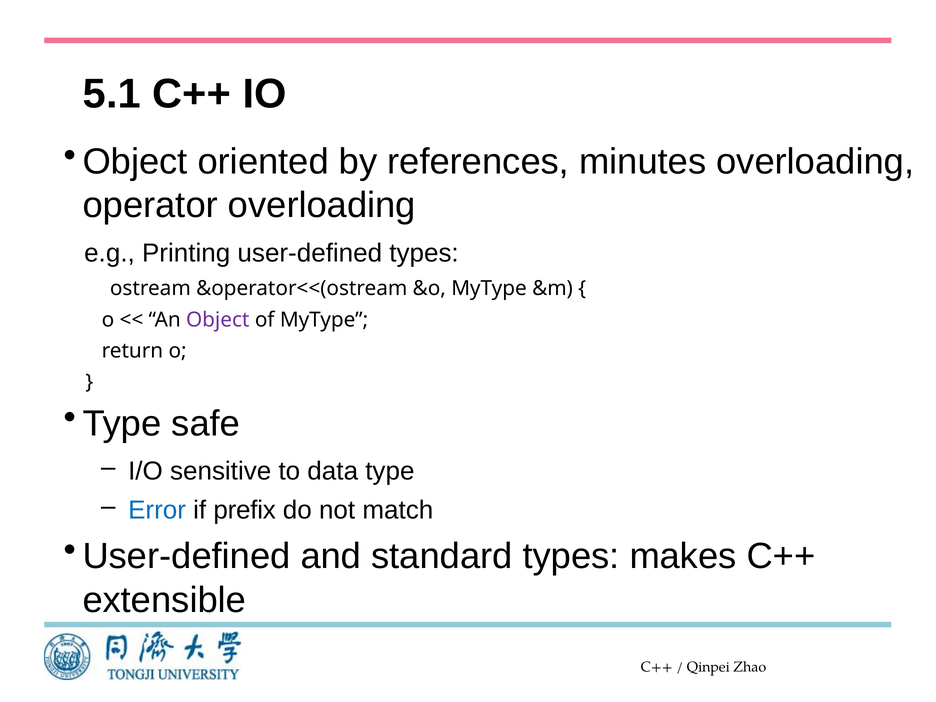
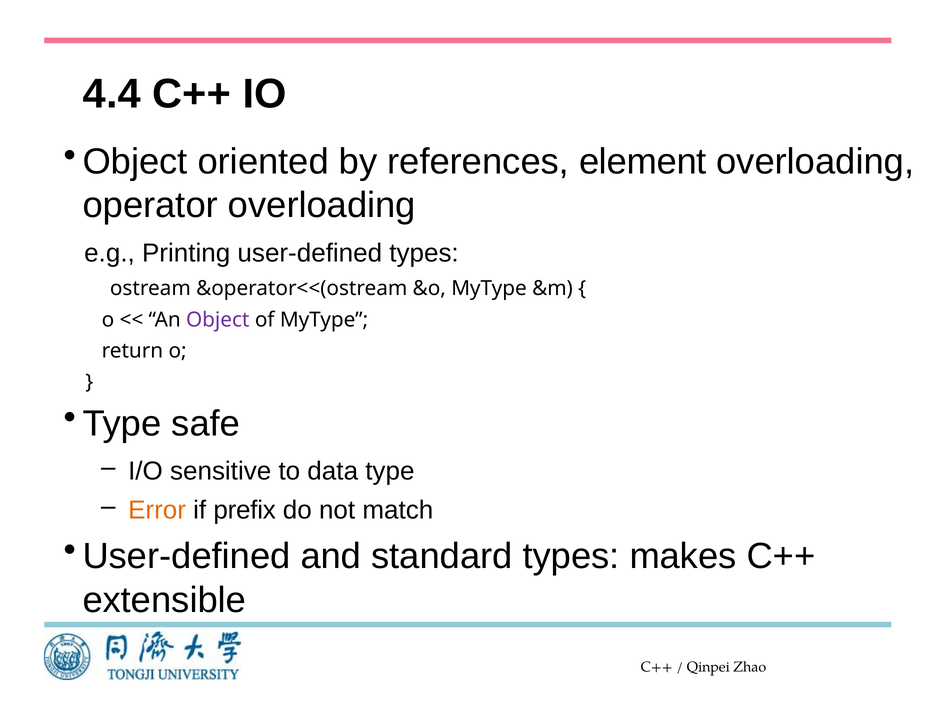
5.1: 5.1 -> 4.4 (112, 94)
minutes: minutes -> element (643, 162)
Error colour: blue -> orange (157, 510)
